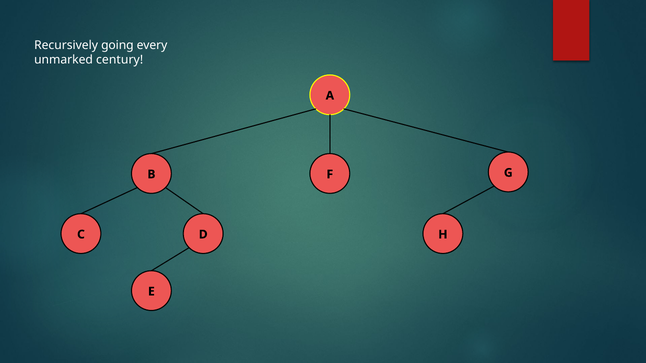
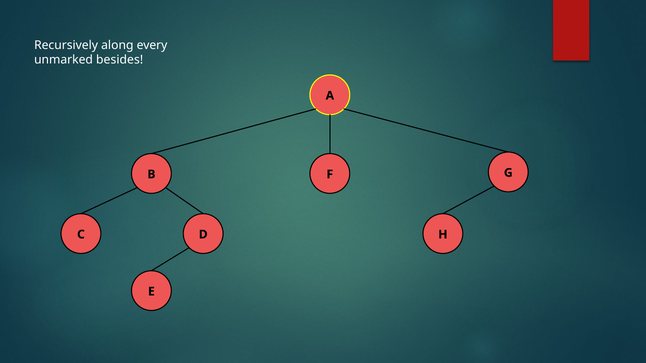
going: going -> along (117, 45)
century: century -> besides (120, 60)
